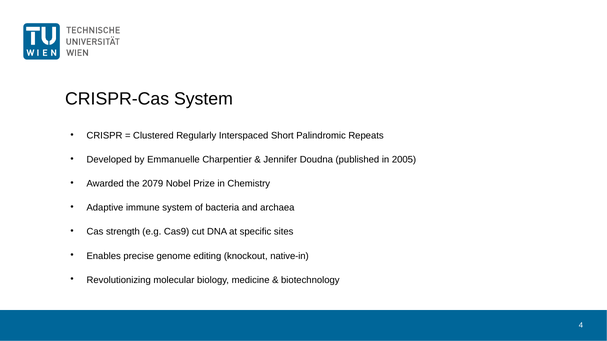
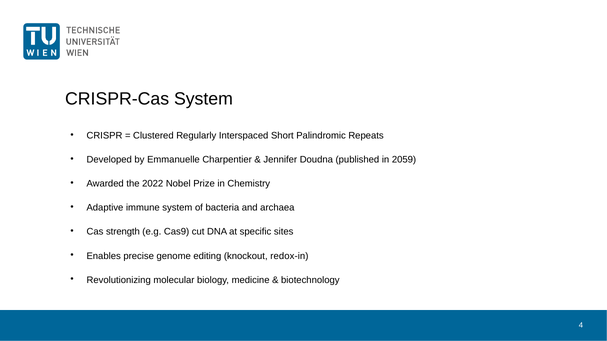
2005: 2005 -> 2059 (404, 160)
2079: 2079 -> 2022 (153, 184)
native-in: native-in -> redox-in (289, 256)
